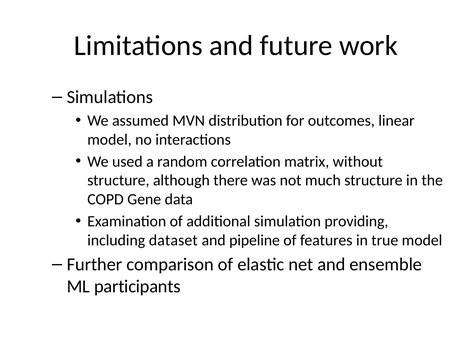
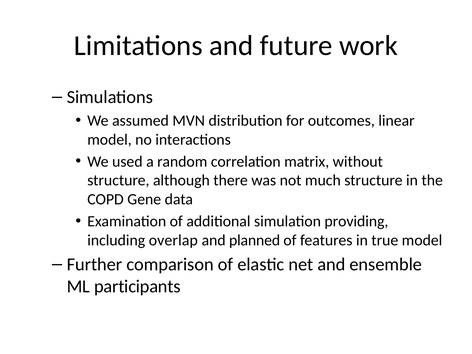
dataset: dataset -> overlap (173, 240)
pipeline: pipeline -> planned (255, 240)
